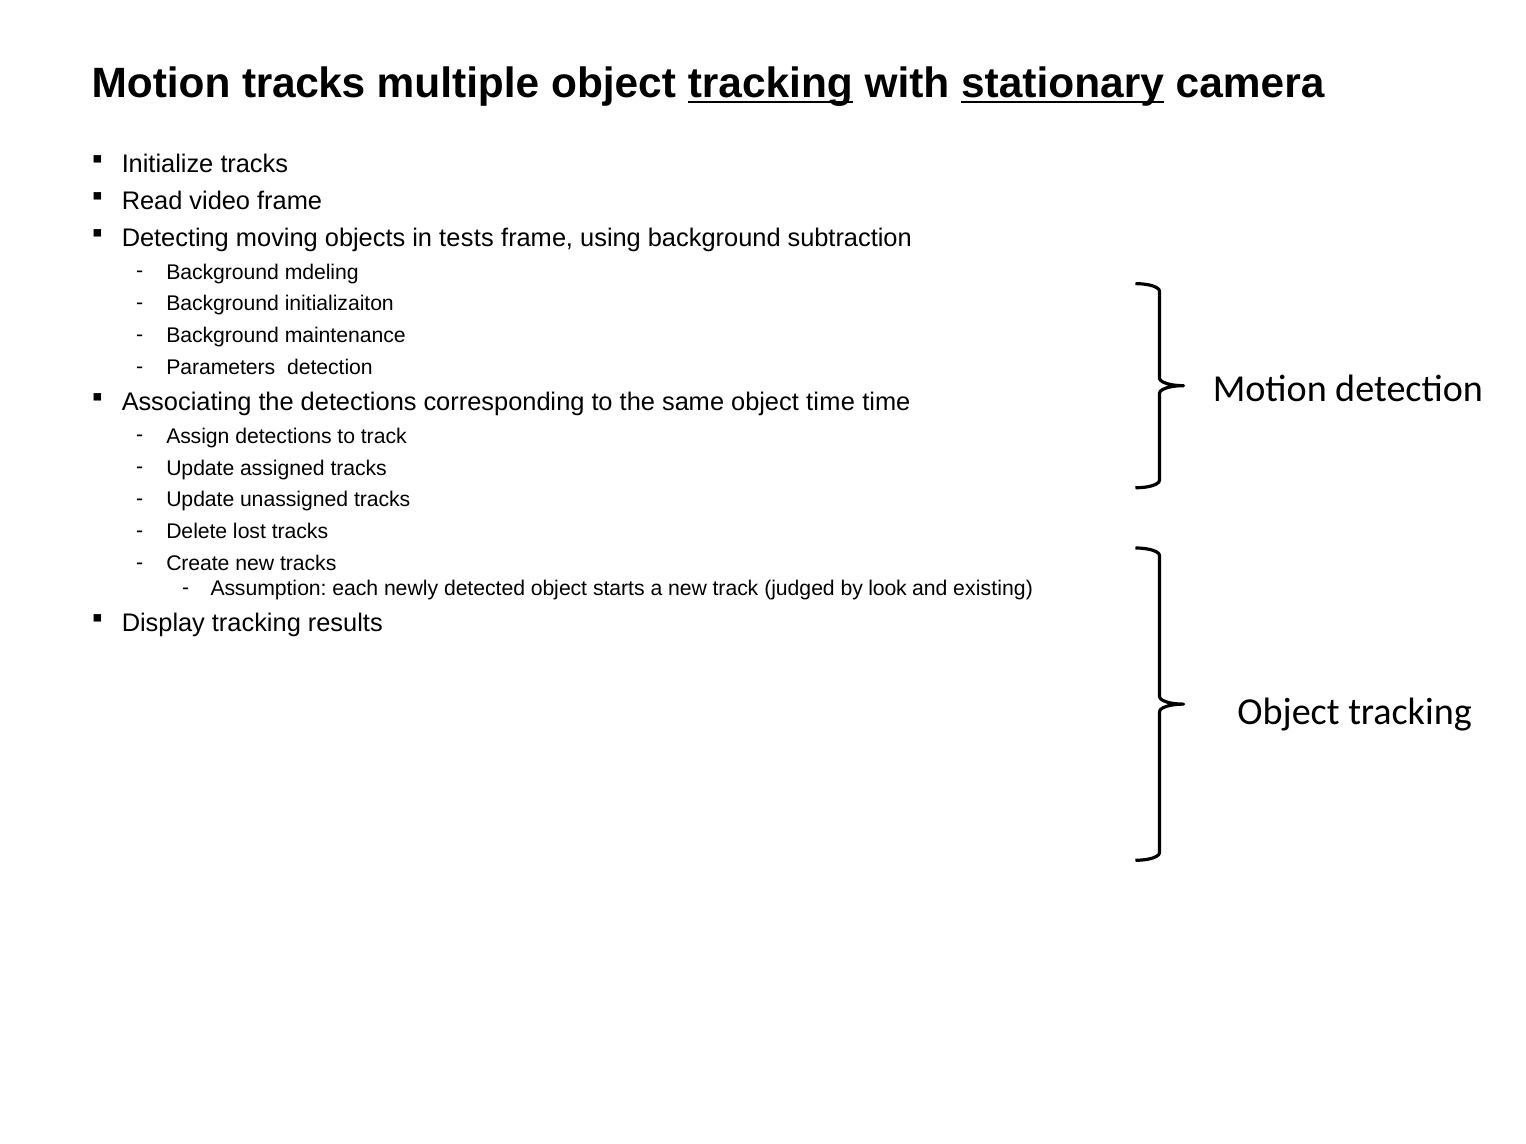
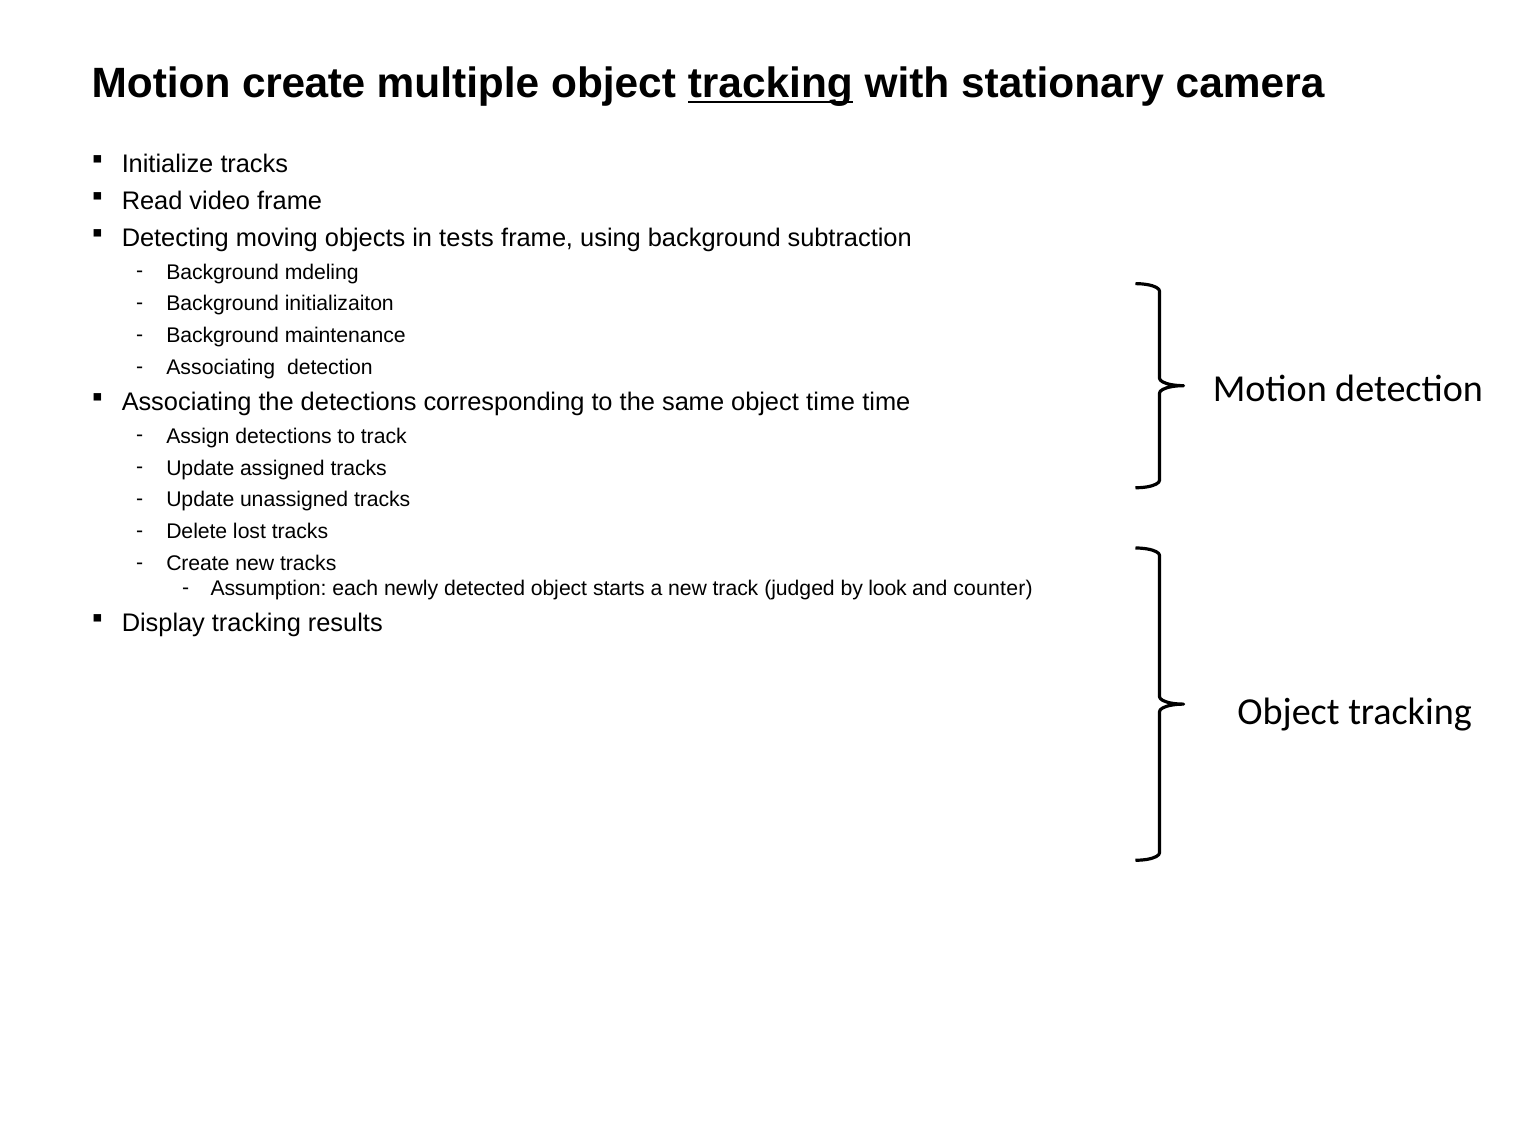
Motion tracks: tracks -> create (304, 84)
stationary underline: present -> none (1063, 84)
Parameters: Parameters -> Associating (221, 368)
existing: existing -> counter (993, 589)
